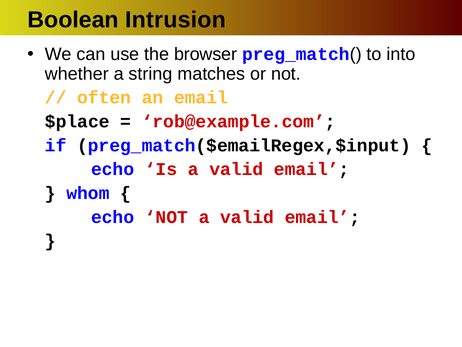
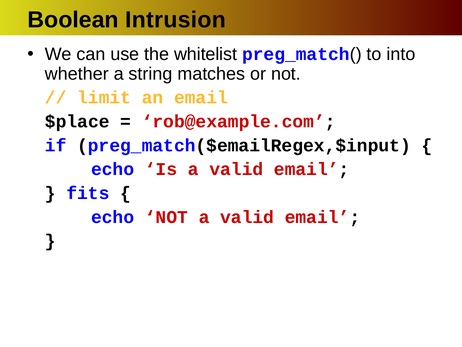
browser: browser -> whitelist (206, 54)
often: often -> limit (104, 98)
whom: whom -> fits (88, 193)
